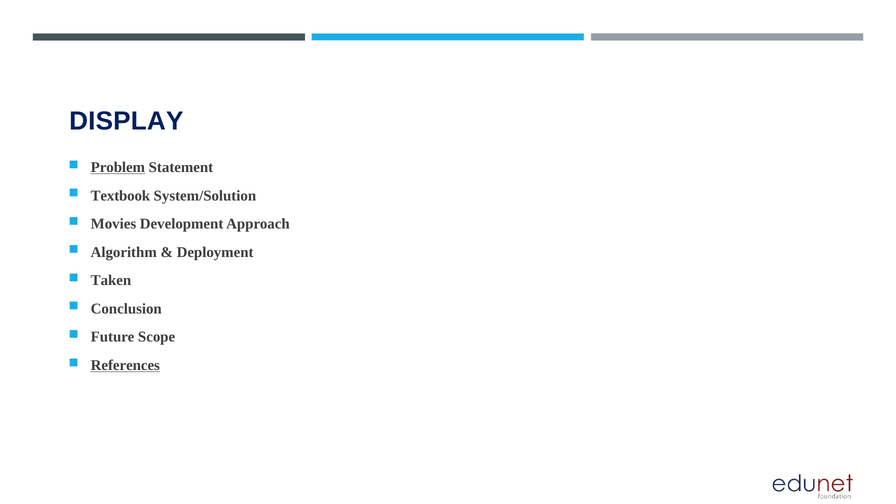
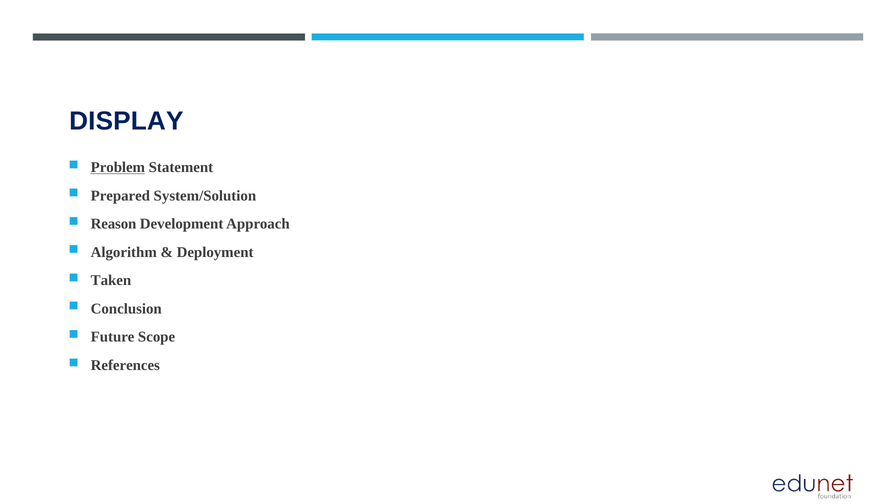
Textbook: Textbook -> Prepared (120, 196)
Movies: Movies -> Reason (114, 224)
References underline: present -> none (125, 365)
